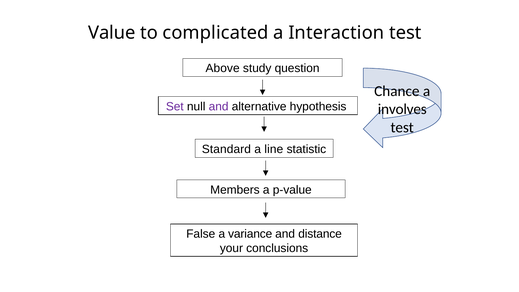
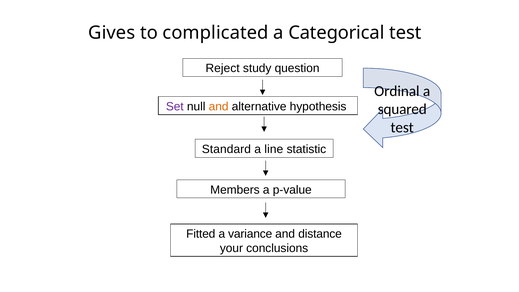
Value: Value -> Gives (112, 33)
Interaction: Interaction -> Categorical (336, 33)
Above: Above -> Reject (223, 68)
Chance: Chance -> Ordinal (397, 91)
and colour: purple -> orange (219, 106)
involves: involves -> squared (402, 109)
False: False -> Fitted (201, 234)
